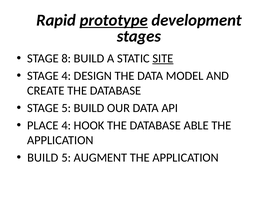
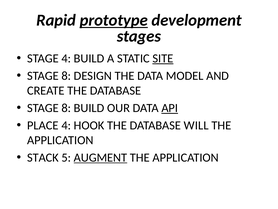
STAGE 8: 8 -> 4 (66, 58)
4: 4 -> 8 (66, 76)
5: 5 -> 8 (66, 108)
API underline: none -> present (170, 108)
ABLE: ABLE -> WILL (196, 125)
BUILD: BUILD -> STACK (43, 157)
AUGMENT underline: none -> present (100, 157)
